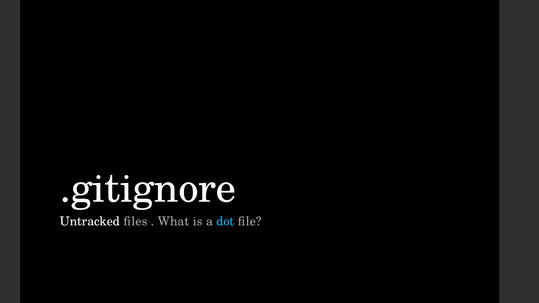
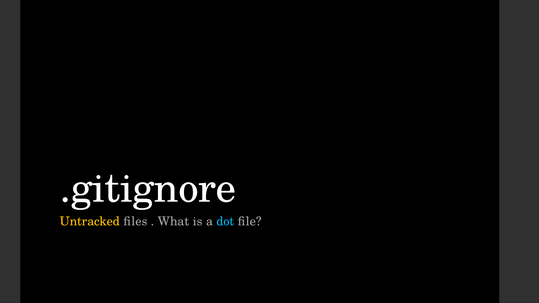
Untracked colour: white -> yellow (90, 221)
